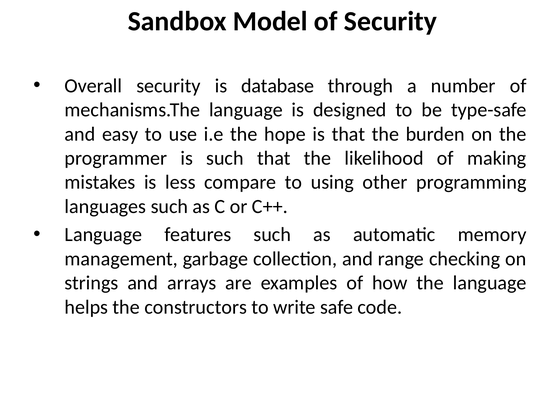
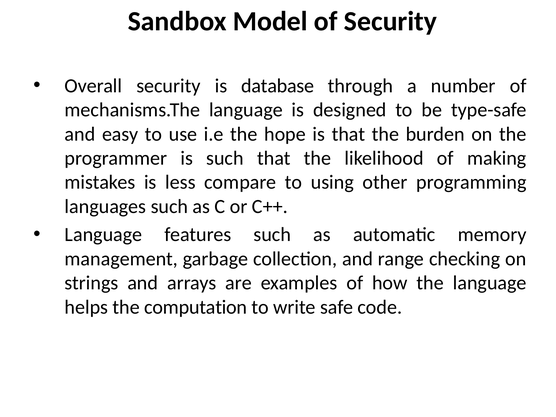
constructors: constructors -> computation (196, 307)
